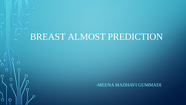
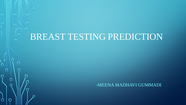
ALMOST: ALMOST -> TESTING (87, 37)
